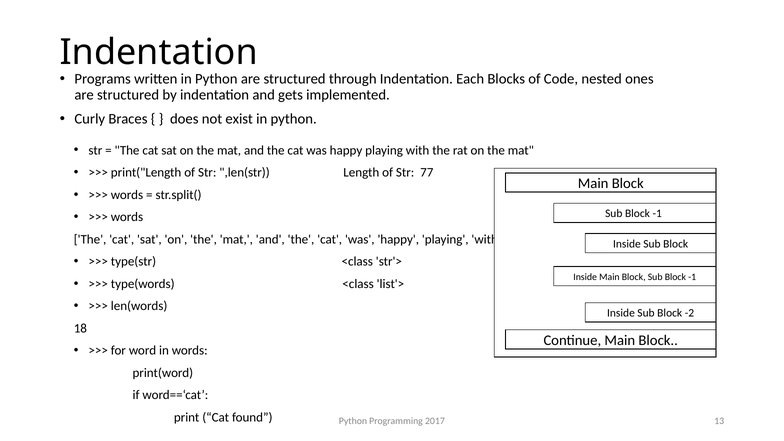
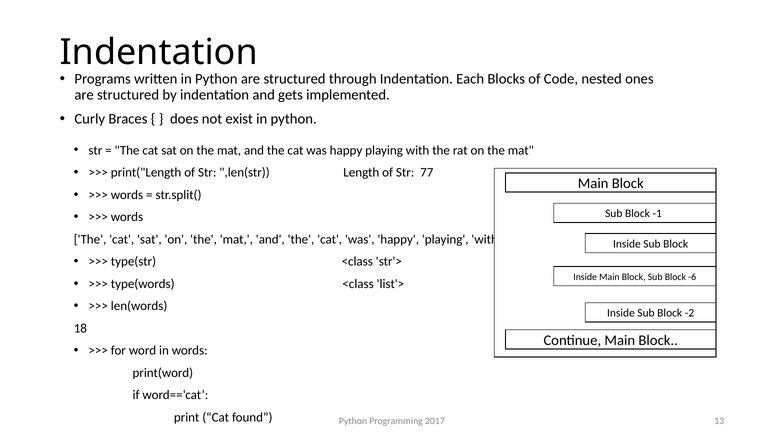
-1: -1 -> -6 (692, 277)
